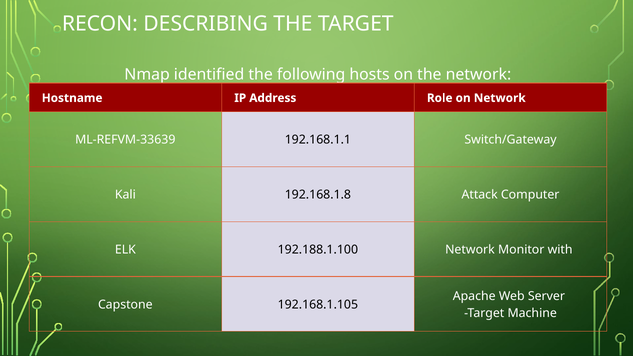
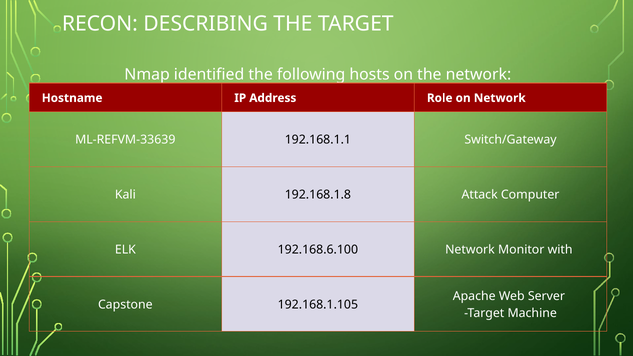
192.188.1.100: 192.188.1.100 -> 192.168.6.100 (318, 250)
